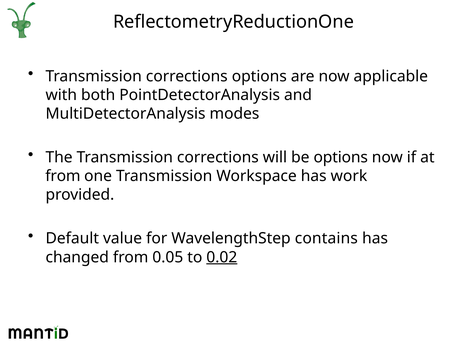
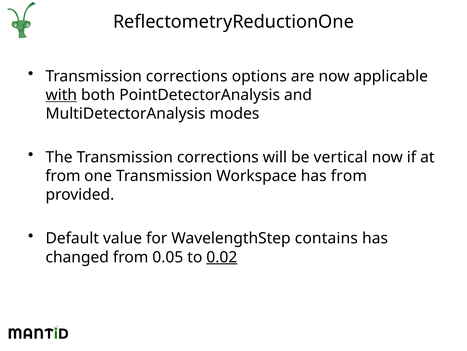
with underline: none -> present (61, 95)
be options: options -> vertical (341, 157)
has work: work -> from (349, 176)
